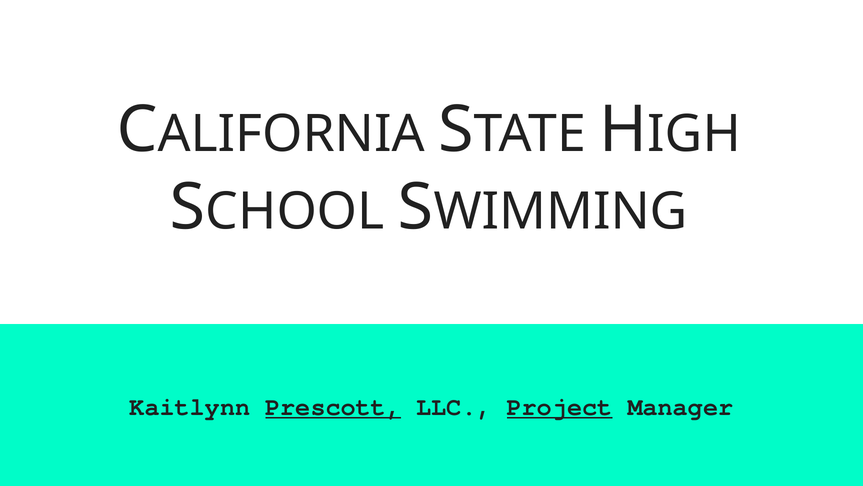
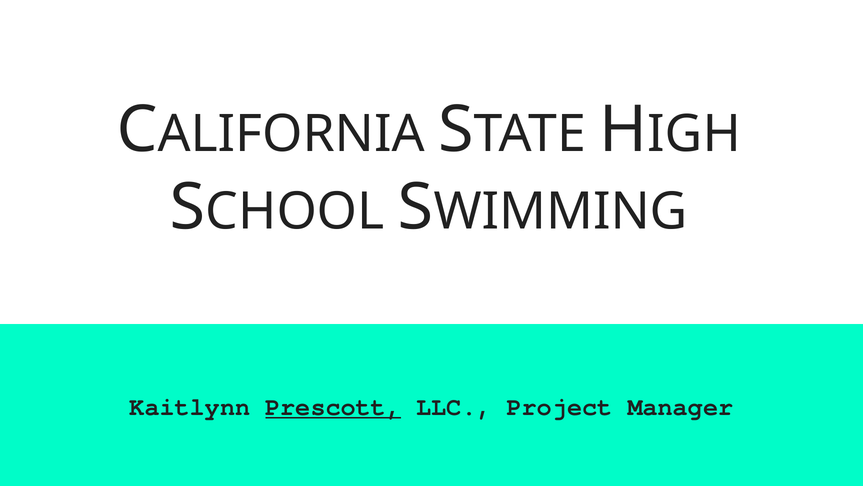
Project underline: present -> none (560, 406)
